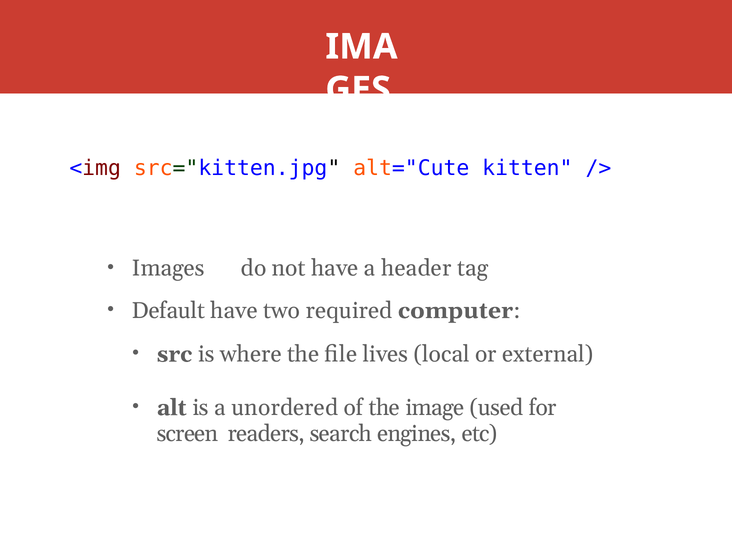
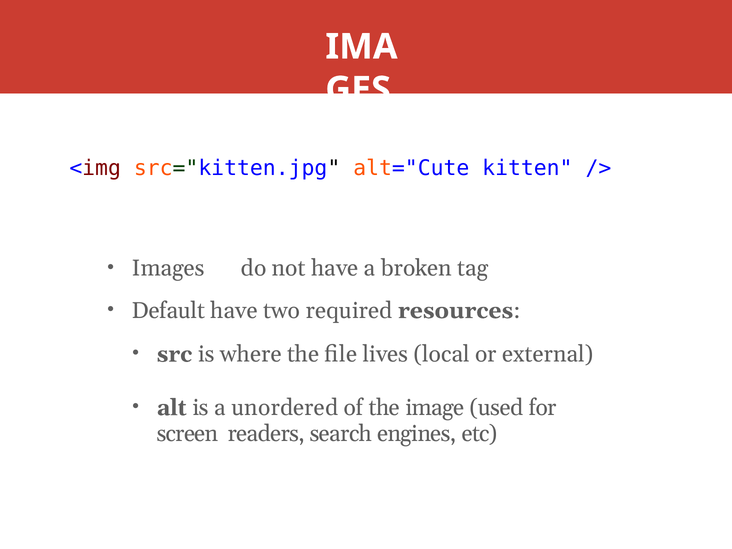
header: header -> broken (416, 268)
computer: computer -> resources (456, 311)
